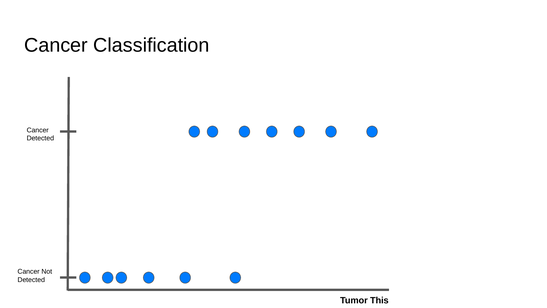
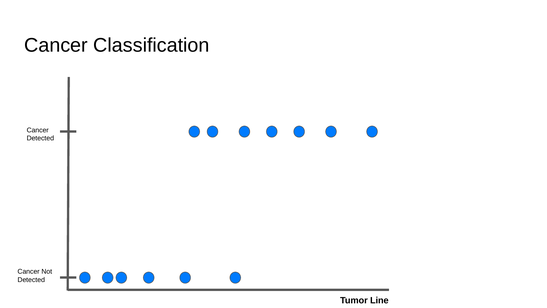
This: This -> Line (379, 300)
